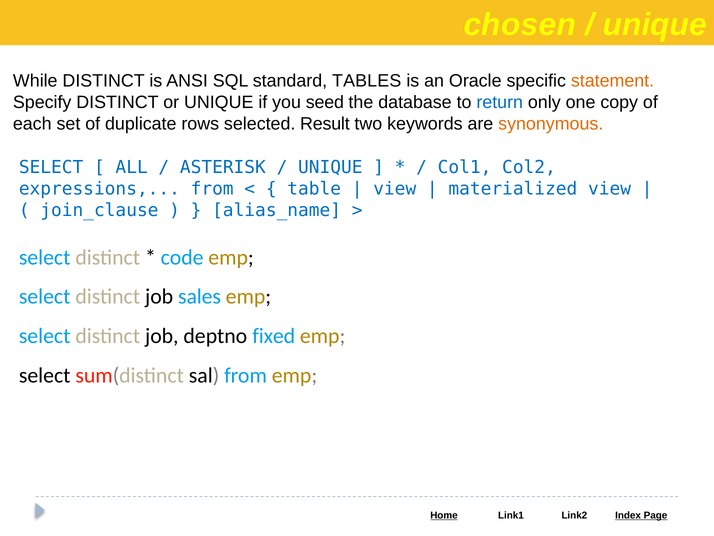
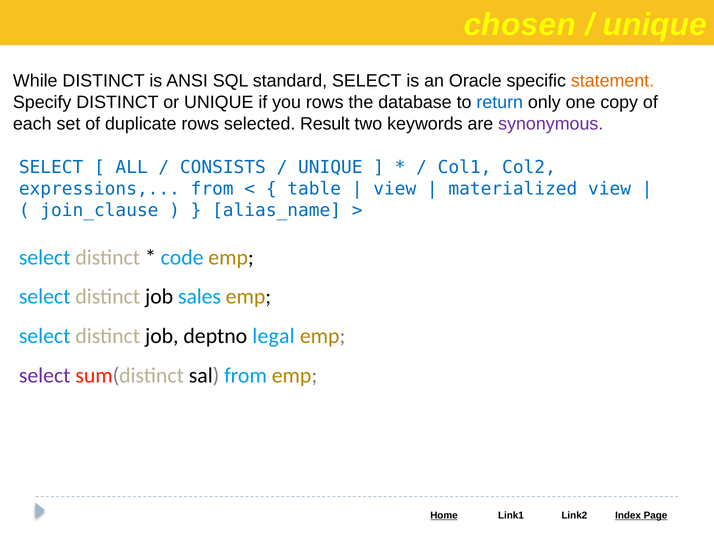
standard TABLES: TABLES -> SELECT (367, 81)
you seed: seed -> rows (325, 102)
synonymous colour: orange -> purple (551, 124)
ASTERISK: ASTERISK -> CONSISTS (223, 167)
fixed: fixed -> legal (274, 336)
select colour: black -> purple (45, 375)
